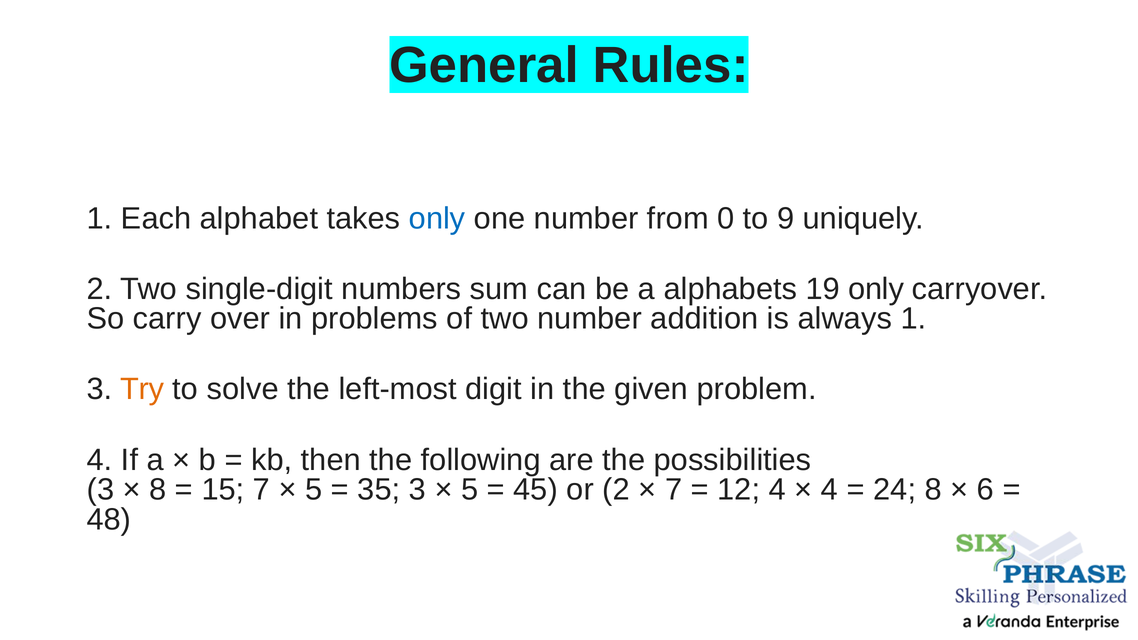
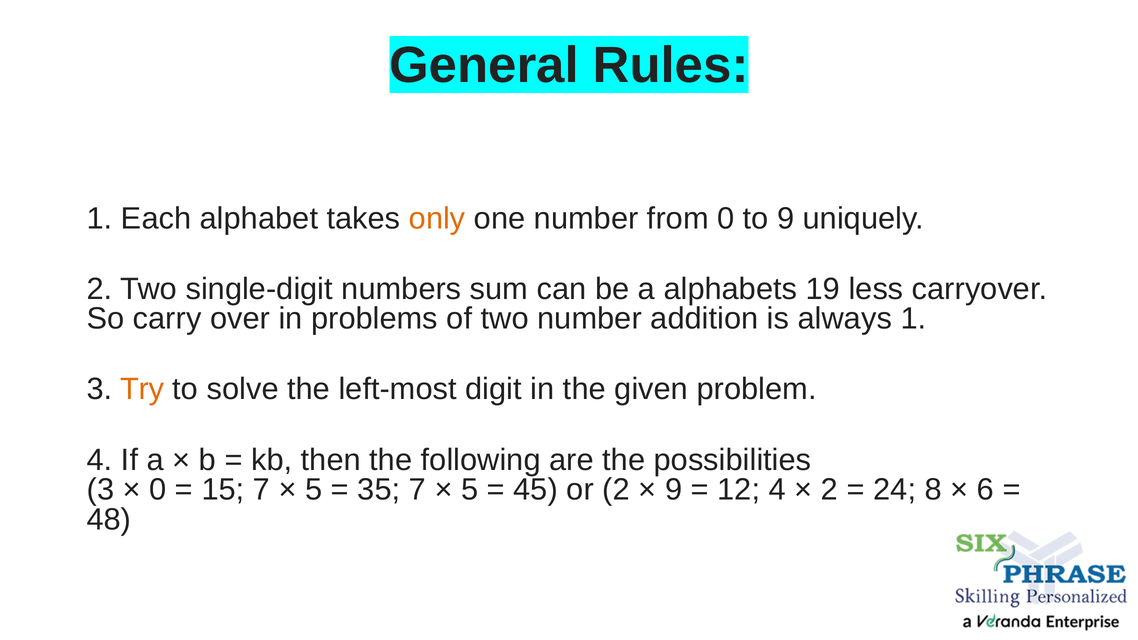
only colour: blue -> orange (437, 218)
19 only: only -> less (876, 289)
8: 8 -> 0 (158, 490)
35 3: 3 -> 7 (417, 490)
7: 7 -> 9 (674, 490)
4: 4 -> 2 (830, 490)
